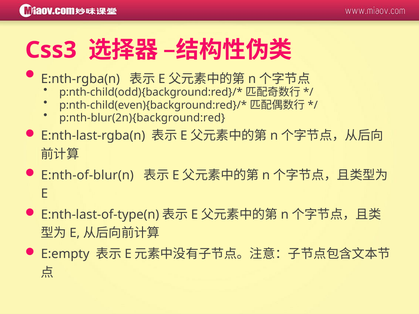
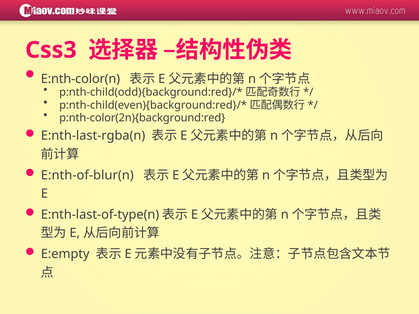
E:nth-rgba(n: E:nth-rgba(n -> E:nth-color(n (80, 79)
p:nth-blur(2n){background:red: p:nth-blur(2n){background:red -> p:nth-color(2n){background:red (142, 118)
